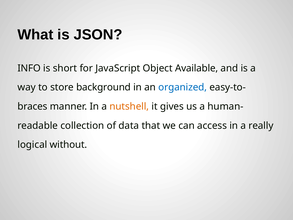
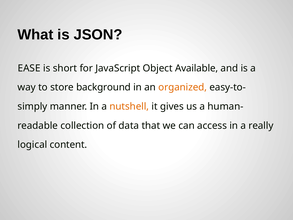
INFO: INFO -> EASE (29, 68)
organized colour: blue -> orange (183, 87)
braces: braces -> simply (32, 106)
without: without -> content (68, 145)
